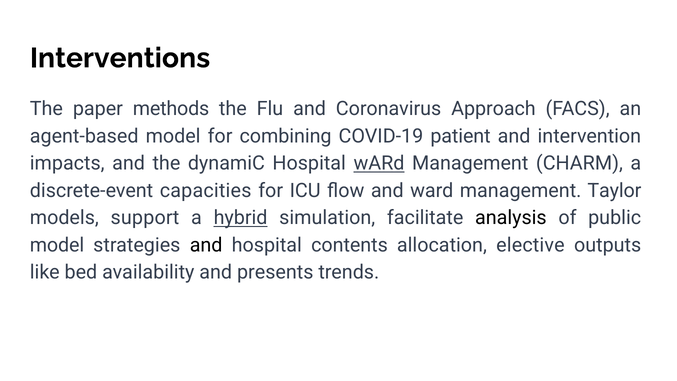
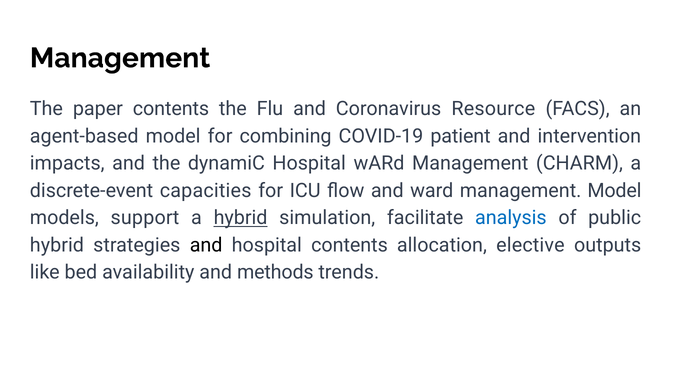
Interventions: Interventions -> Management (120, 58)
paper methods: methods -> contents (171, 109)
Approach: Approach -> Resource (493, 109)
wARd underline: present -> none (379, 163)
management Taylor: Taylor -> Model (614, 191)
analysis colour: black -> blue (511, 218)
model: model -> hybrid (57, 245)
presents: presents -> methods (275, 272)
